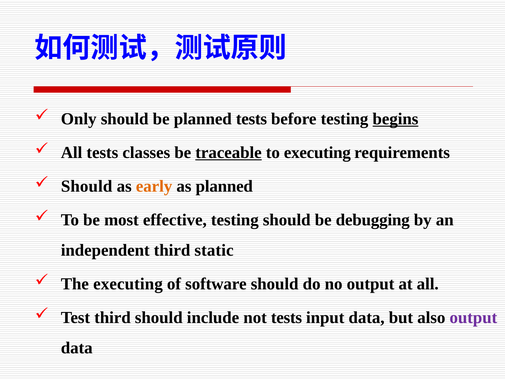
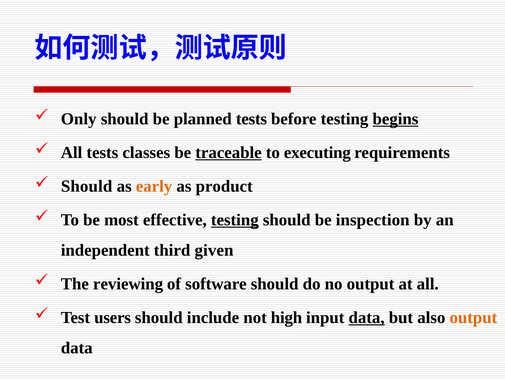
as planned: planned -> product (224, 186)
testing underline: none -> present (235, 220)
debugging: debugging -> inspection (373, 220)
static: static -> given (214, 250)
The executing: executing -> reviewing (128, 284)
Test third: third -> users (113, 317)
not tests: tests -> high (286, 317)
data underline: none -> present (367, 317)
output colour: purple -> orange (473, 317)
